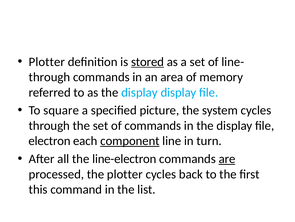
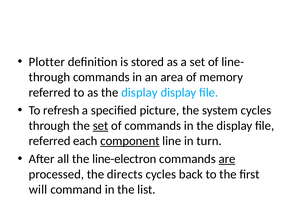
stored underline: present -> none (148, 62)
square: square -> refresh (61, 110)
set underline: none -> present (101, 125)
electron: electron -> referred (50, 140)
the plotter: plotter -> directs (125, 174)
this: this -> will (38, 189)
